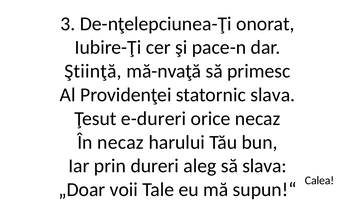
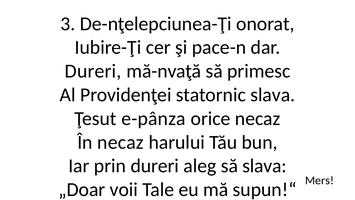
Ştiinţă: Ştiinţă -> Dureri (93, 71)
e-dureri: e-dureri -> e-pânza (153, 118)
Calea: Calea -> Mers (319, 180)
